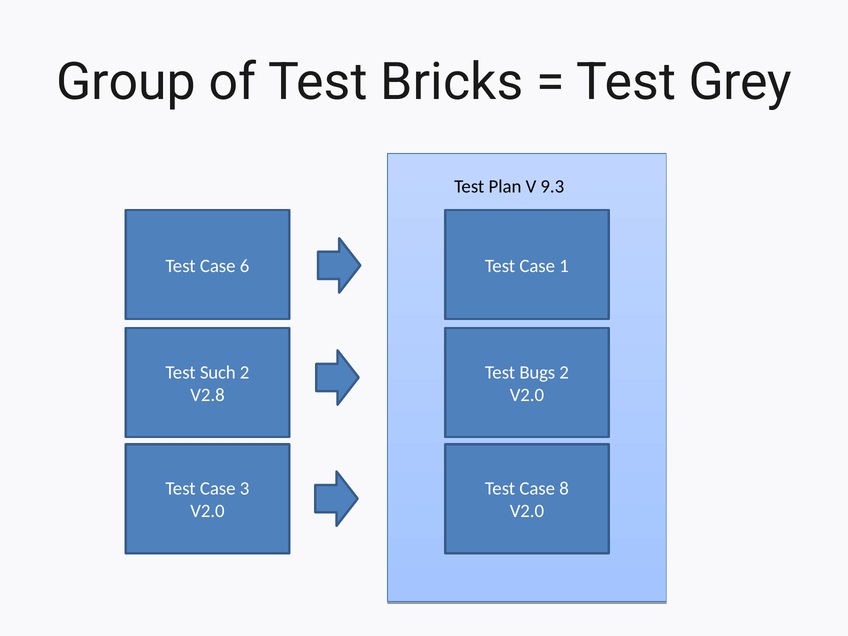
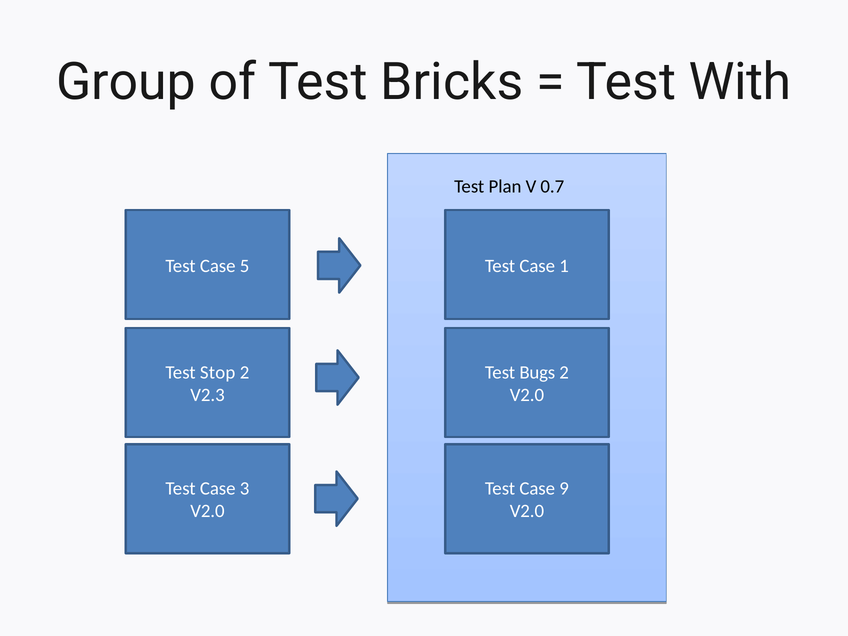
Grey: Grey -> With (740, 82)
9.3: 9.3 -> 0.7 (552, 187)
6: 6 -> 5 (245, 266)
Such: Such -> Stop (218, 372)
V2.8: V2.8 -> V2.3 (207, 395)
8: 8 -> 9 (564, 489)
